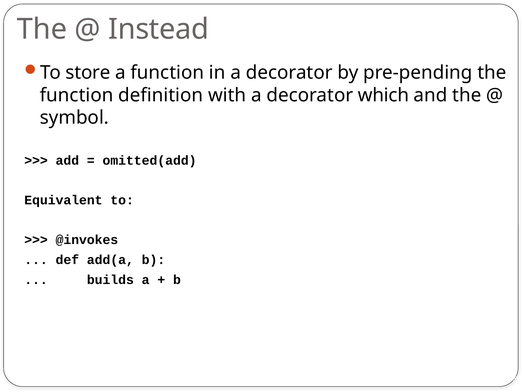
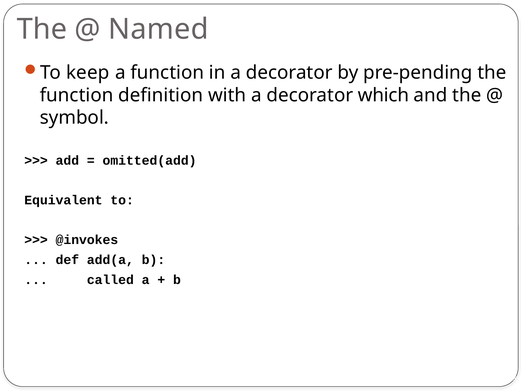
Instead: Instead -> Named (158, 29)
store: store -> keep (88, 72)
builds: builds -> called (110, 279)
